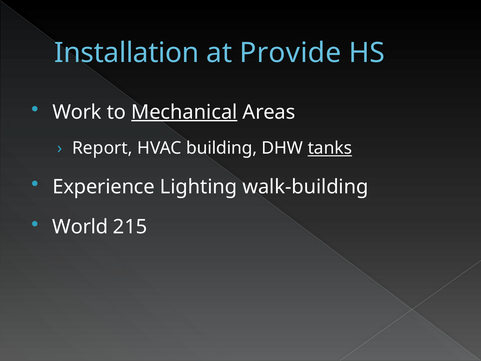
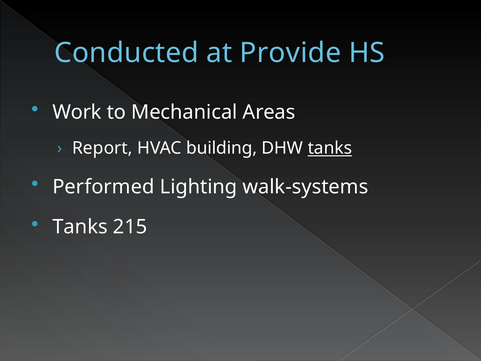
Installation: Installation -> Conducted (127, 53)
Mechanical underline: present -> none (184, 112)
Experience: Experience -> Performed (103, 187)
walk-building: walk-building -> walk-systems (305, 187)
World: World -> Tanks (80, 227)
